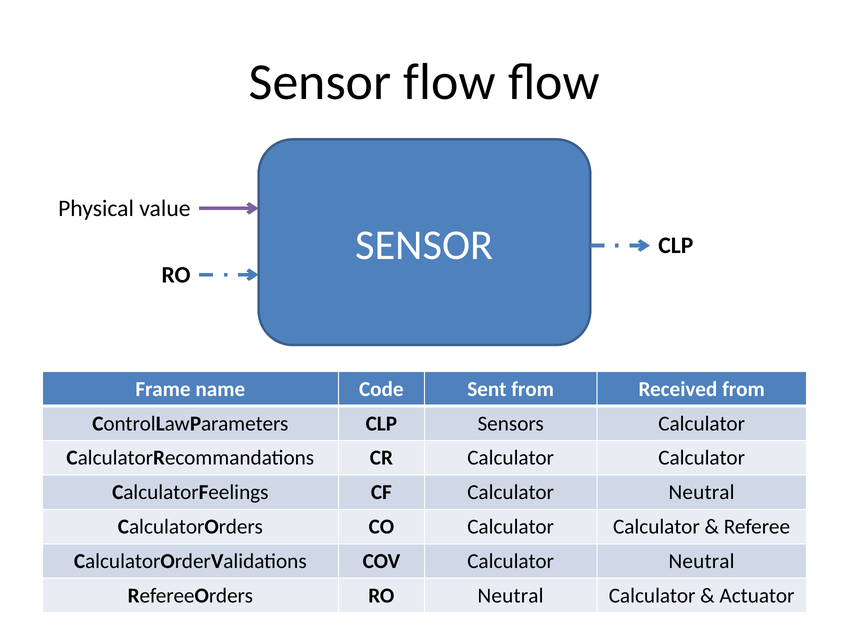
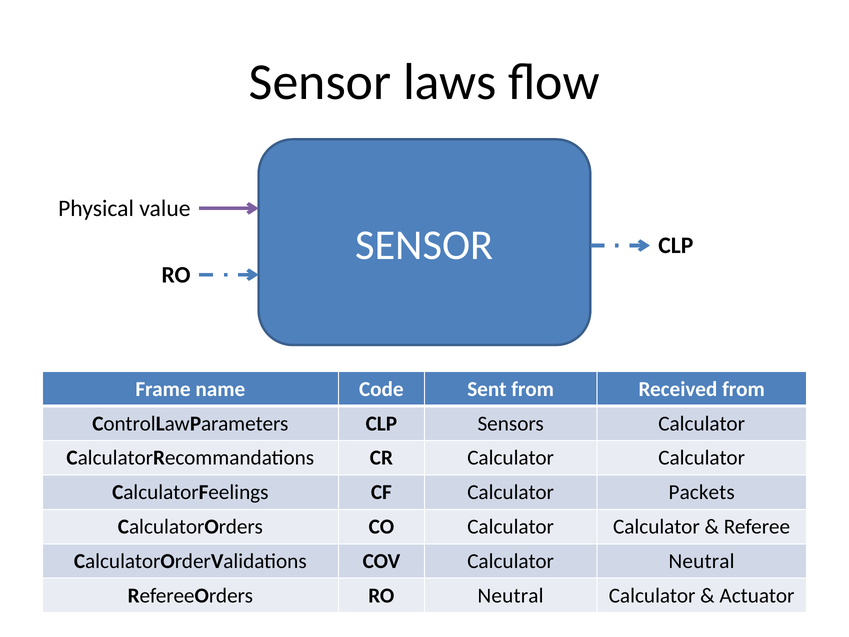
Sensor flow: flow -> laws (450, 82)
CF Calculator Neutral: Neutral -> Packets (702, 492)
